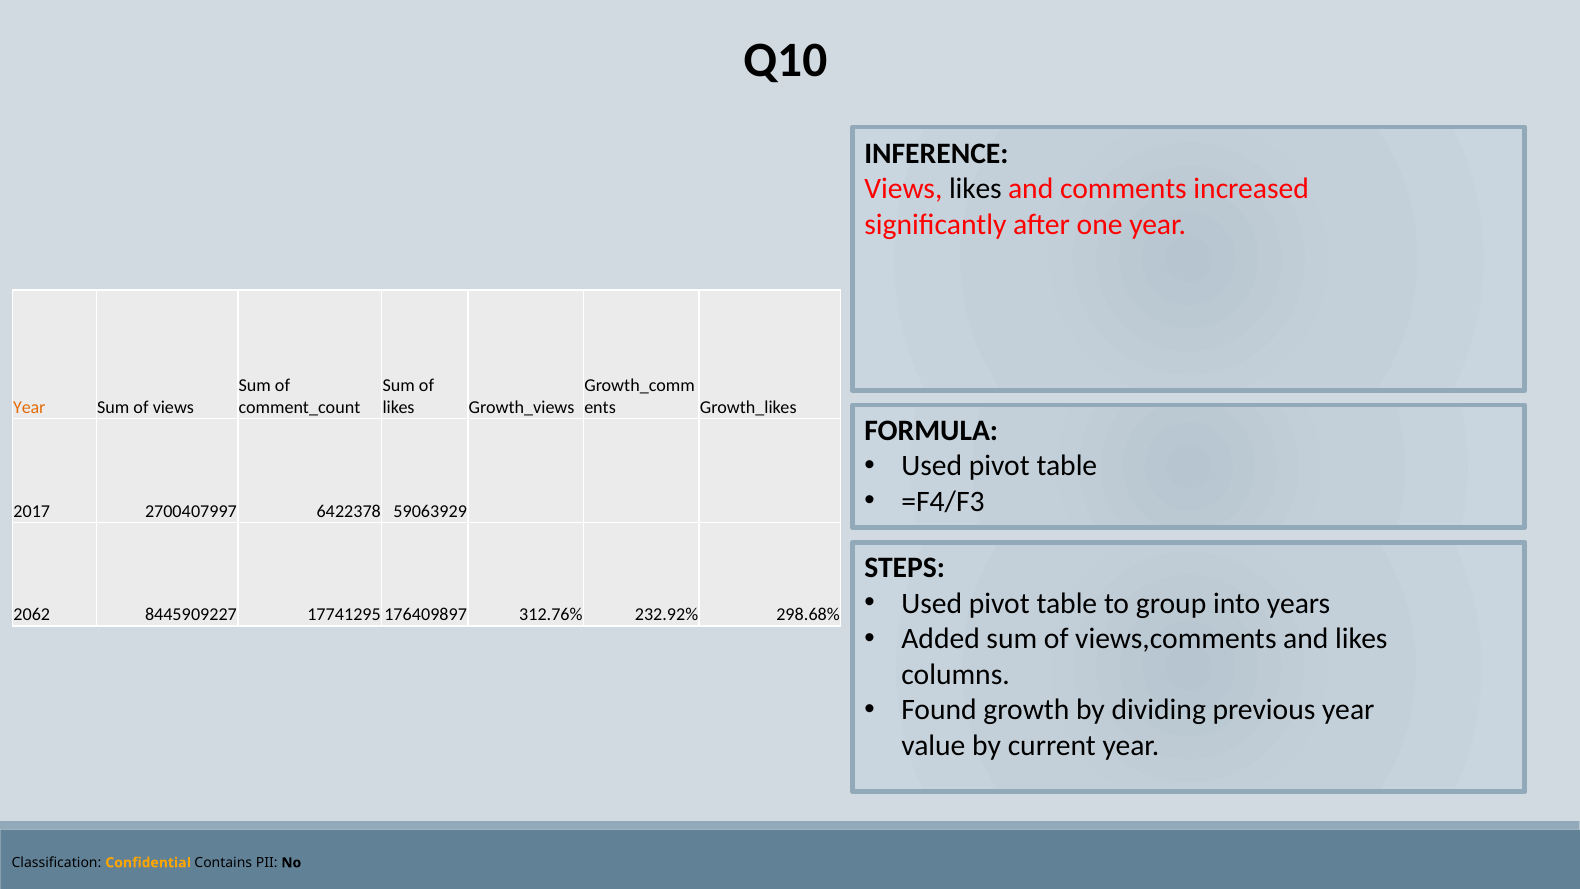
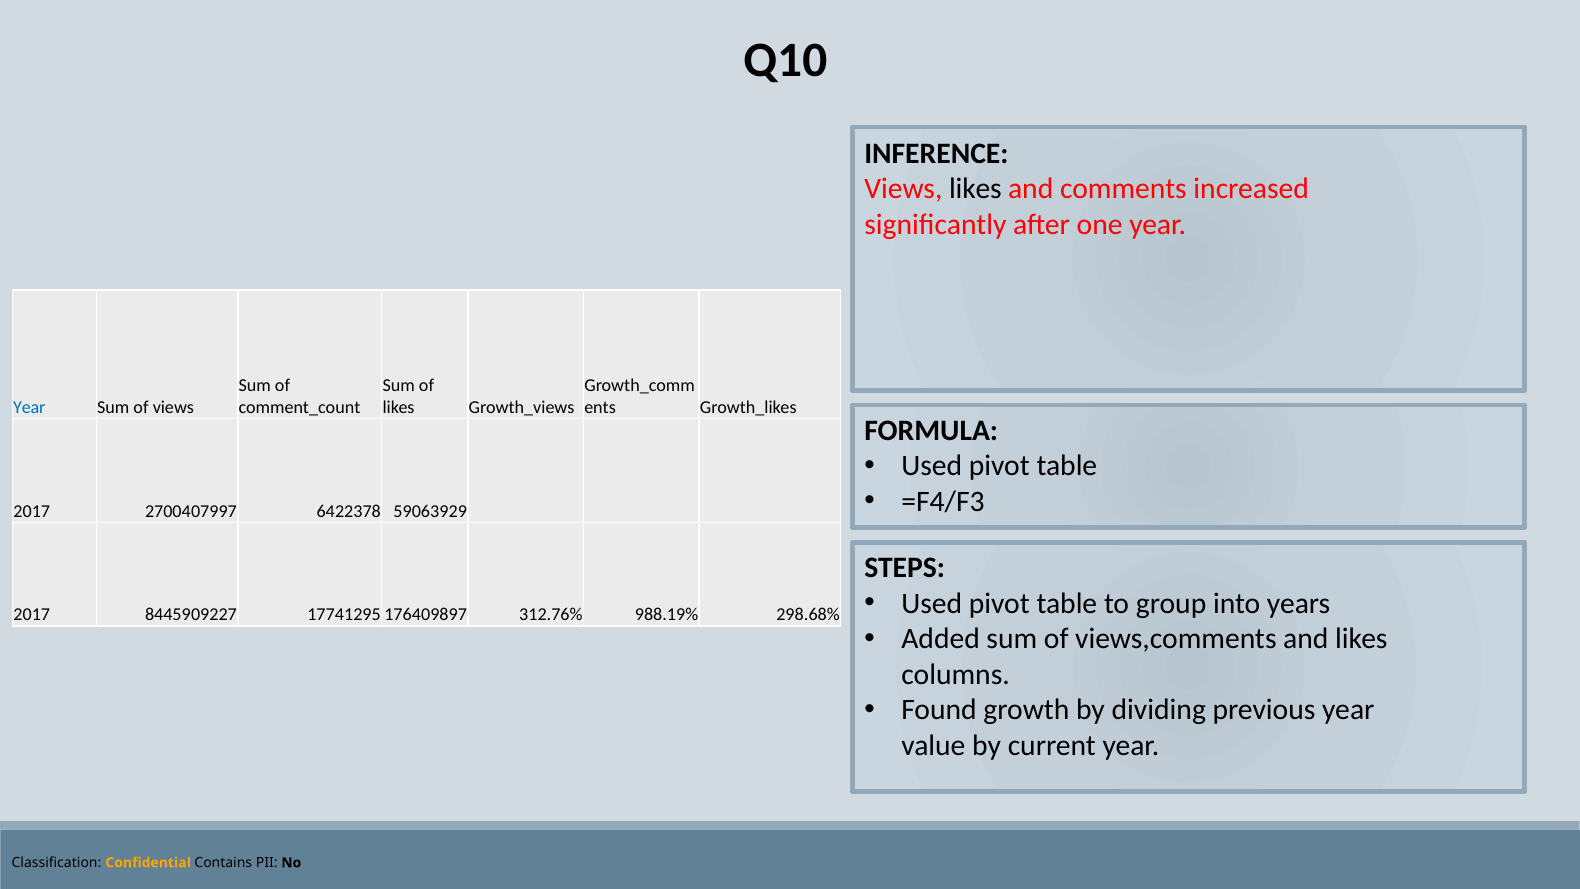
Year colour: orange -> blue (29, 407)
2062: 2062 -> 2017 (32, 615)
232.92%: 232.92% -> 988.19% (667, 615)
